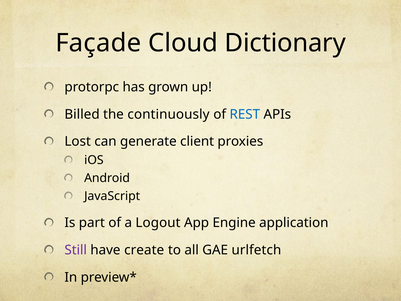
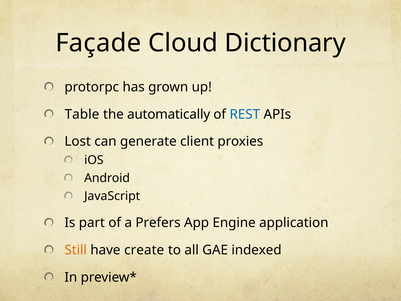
Billed: Billed -> Table (82, 114)
continuously: continuously -> automatically (169, 114)
Logout: Logout -> Prefers (158, 223)
Still colour: purple -> orange (76, 250)
urlfetch: urlfetch -> indexed (257, 250)
